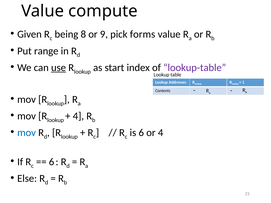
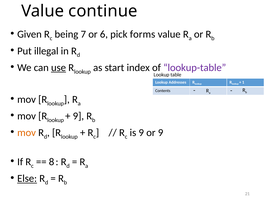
compute: compute -> continue (103, 11)
8: 8 -> 7 (83, 34)
9: 9 -> 6 (104, 34)
range: range -> illegal (46, 51)
4: 4 -> 9 (78, 116)
mov colour: blue -> orange (27, 133)
is 6: 6 -> 9 (141, 133)
or 4: 4 -> 9 (161, 133)
6: 6 -> 8 (52, 162)
Else underline: none -> present (27, 179)
